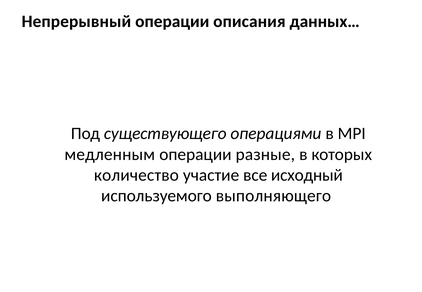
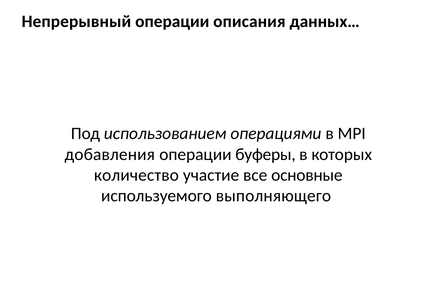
существующего: существующего -> использованием (165, 134)
медленным: медленным -> добавления (110, 154)
разные: разные -> буферы (266, 154)
исходный: исходный -> основные (307, 175)
